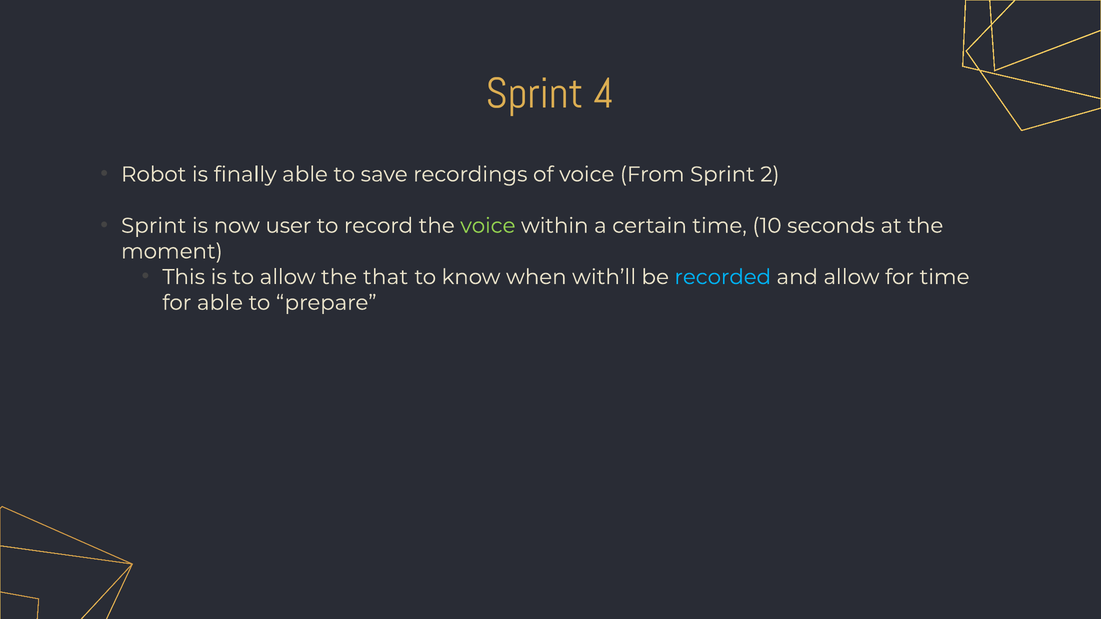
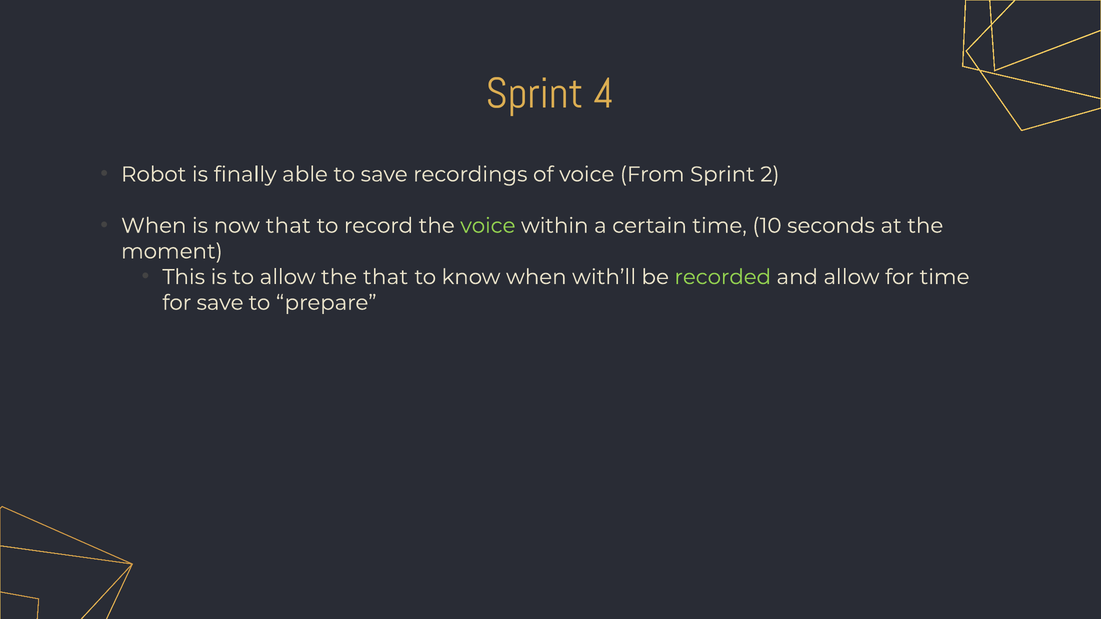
Sprint: Sprint -> When (154, 226)
now user: user -> that (288, 226)
recorded colour: light blue -> light green (723, 277)
for able: able -> save (220, 303)
